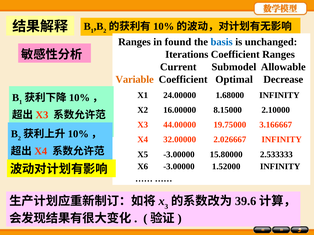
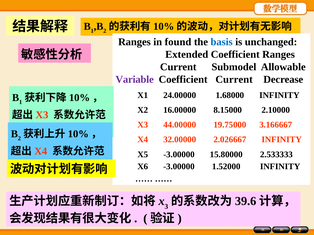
Iterations: Iterations -> Extended (187, 55)
Variable colour: orange -> purple (135, 80)
Coefficient Optimal: Optimal -> Current (234, 80)
